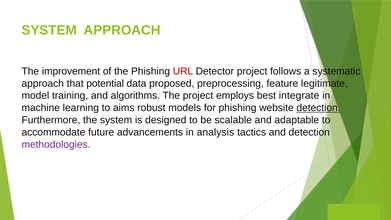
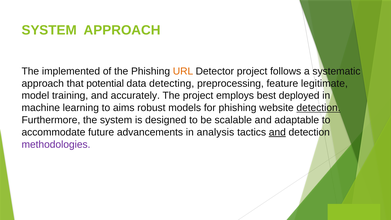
improvement: improvement -> implemented (71, 71)
URL colour: red -> orange (183, 71)
proposed: proposed -> detecting (172, 83)
algorithms: algorithms -> accurately (135, 96)
integrate: integrate -> deployed (299, 96)
and underline: none -> present (277, 132)
